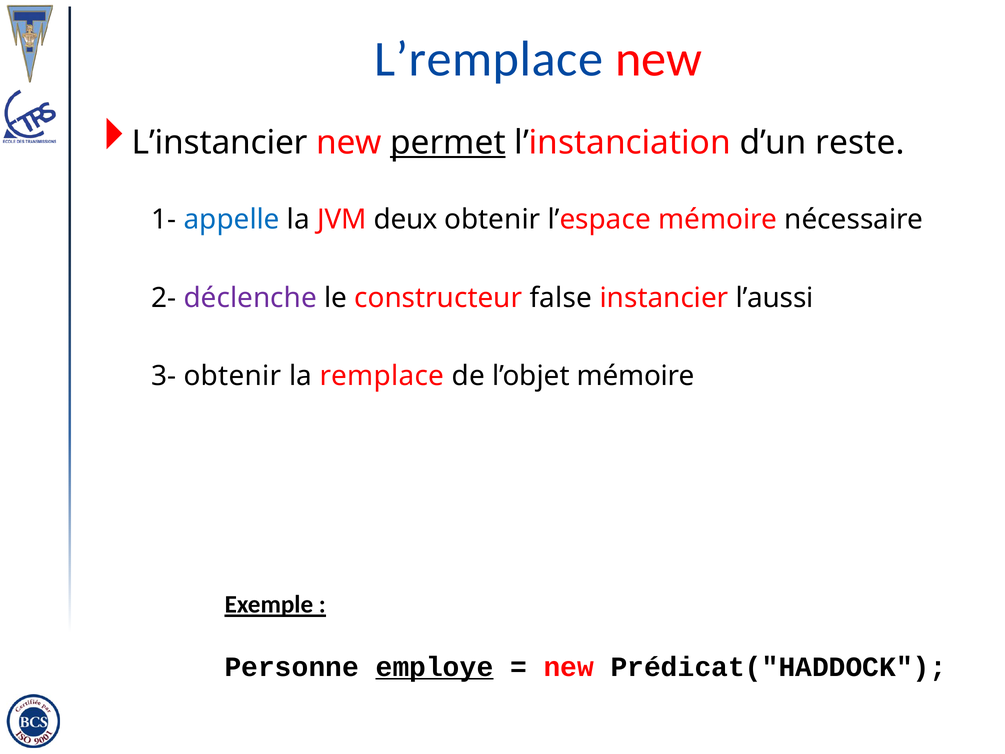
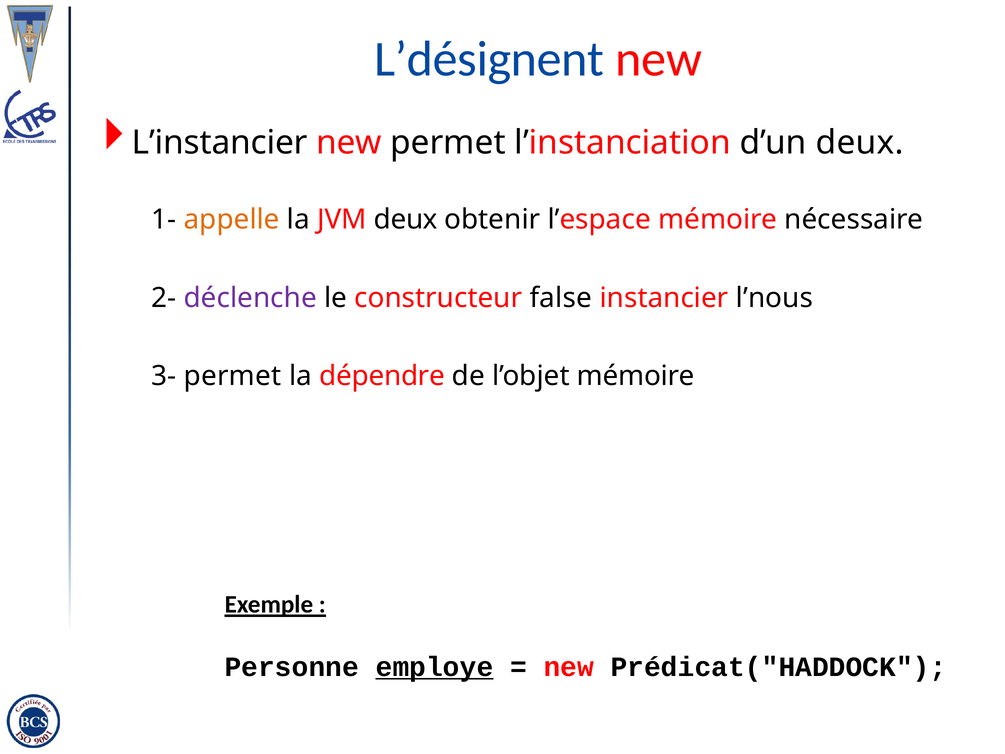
L’remplace: L’remplace -> L’désignent (489, 59)
permet underline: present -> none (448, 142)
d’un reste: reste -> deux (860, 142)
appelle colour: blue -> orange (232, 220)
l’aussi: l’aussi -> l’nous (774, 298)
3- obtenir: obtenir -> permet (233, 376)
remplace: remplace -> dépendre (382, 376)
